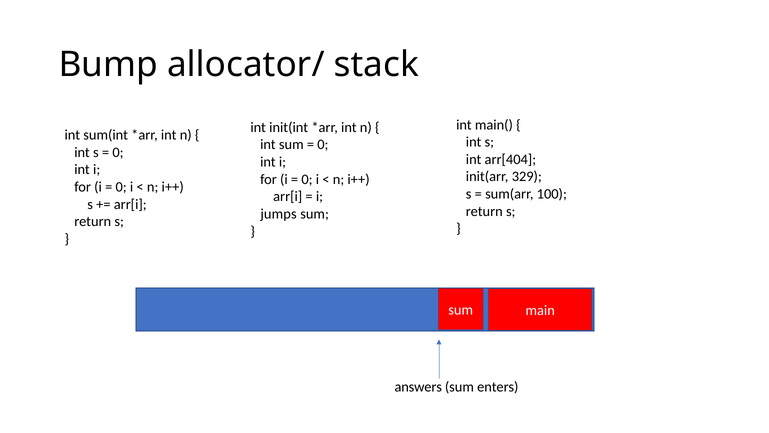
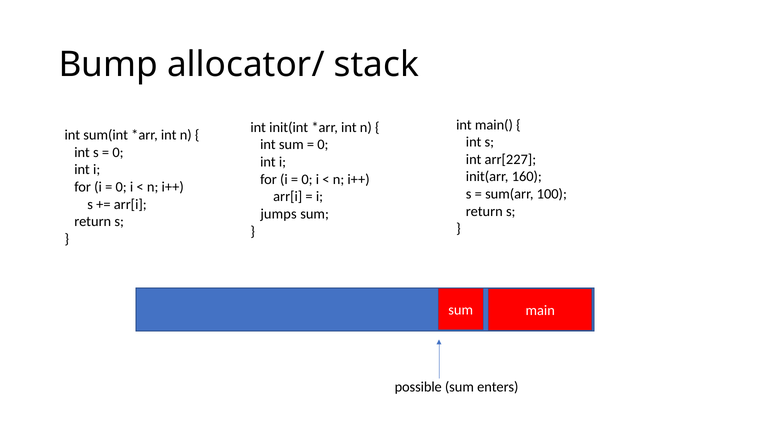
arr[404: arr[404 -> arr[227 (510, 159)
329: 329 -> 160 (527, 177)
answers: answers -> possible (418, 387)
